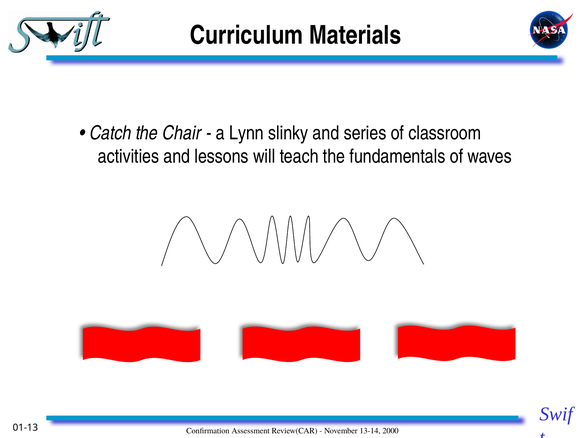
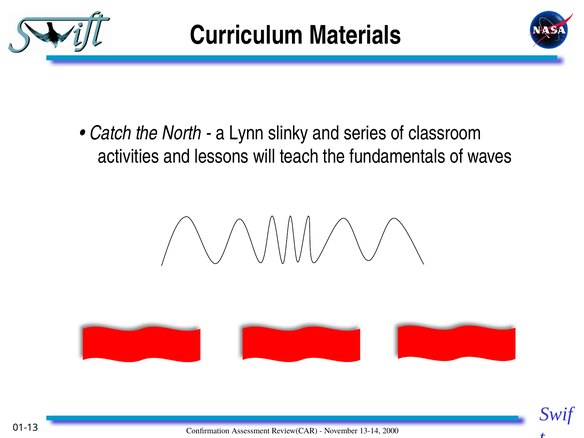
Chair: Chair -> North (182, 133)
